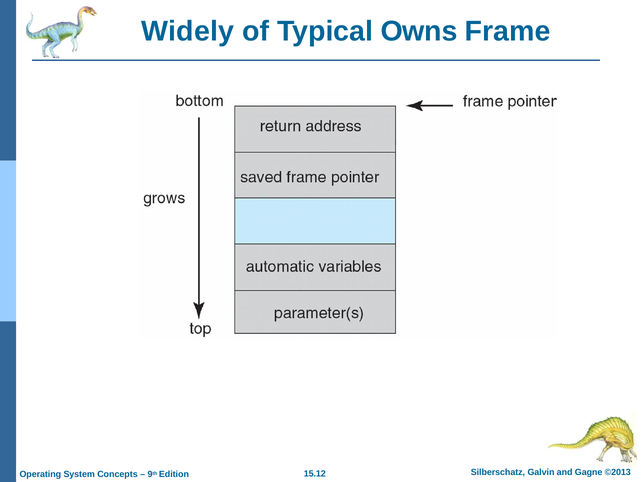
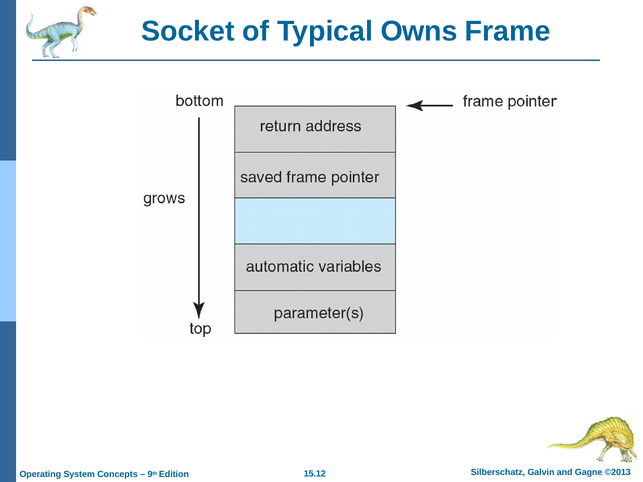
Widely: Widely -> Socket (188, 31)
